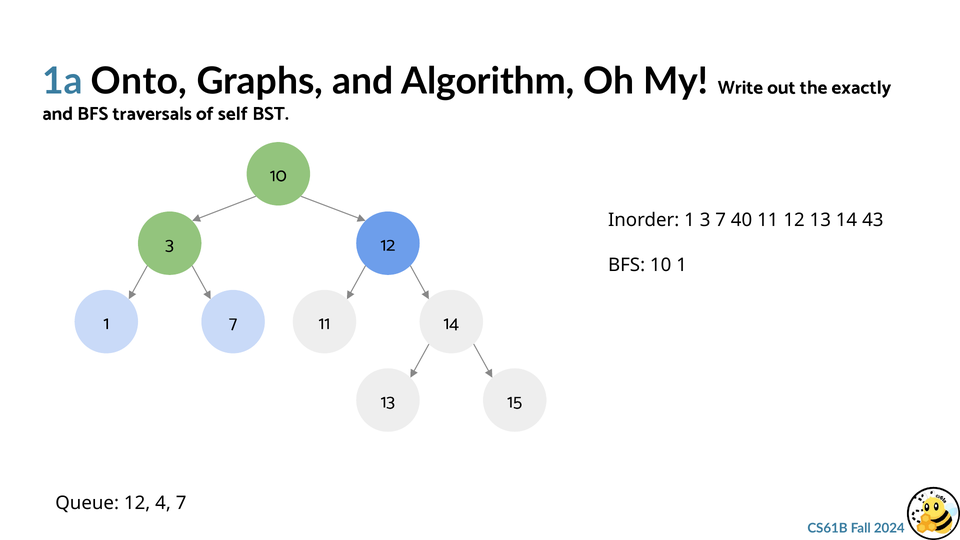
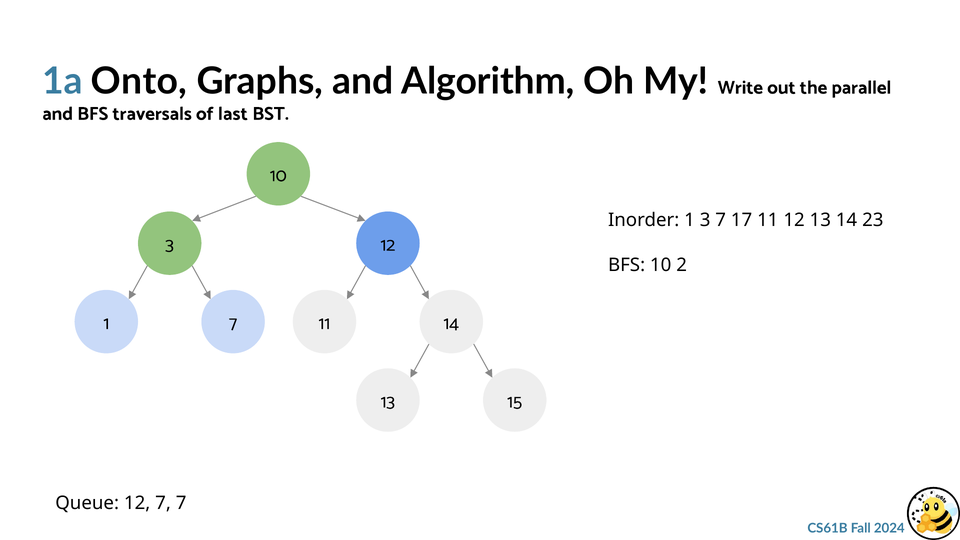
exactly: exactly -> parallel (861, 87)
self: self -> last (233, 114)
40: 40 -> 17 (742, 220)
43: 43 -> 23 (873, 220)
10 1: 1 -> 2 (682, 265)
12 4: 4 -> 7 (163, 503)
